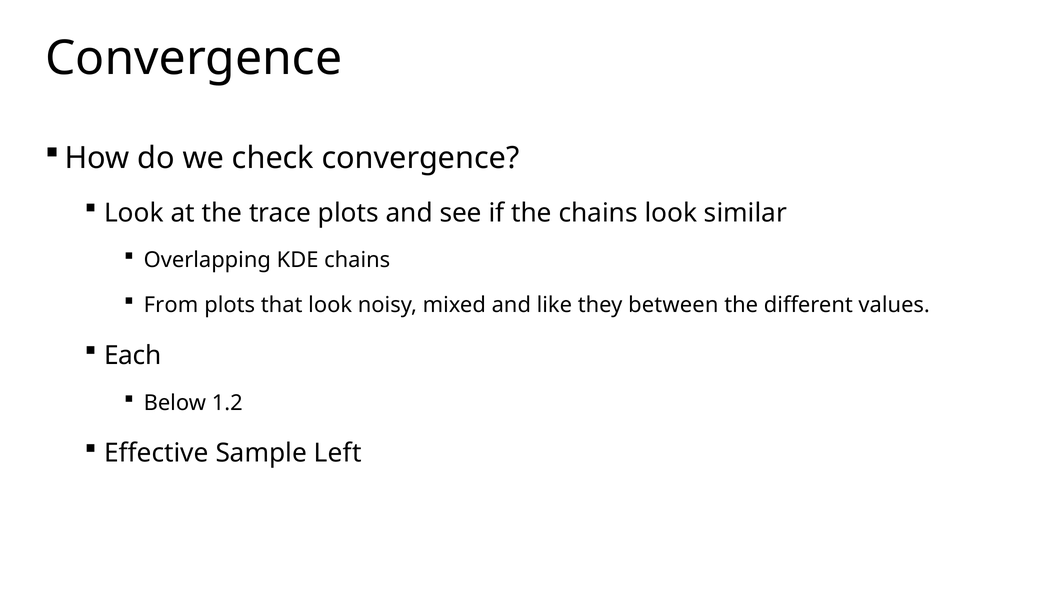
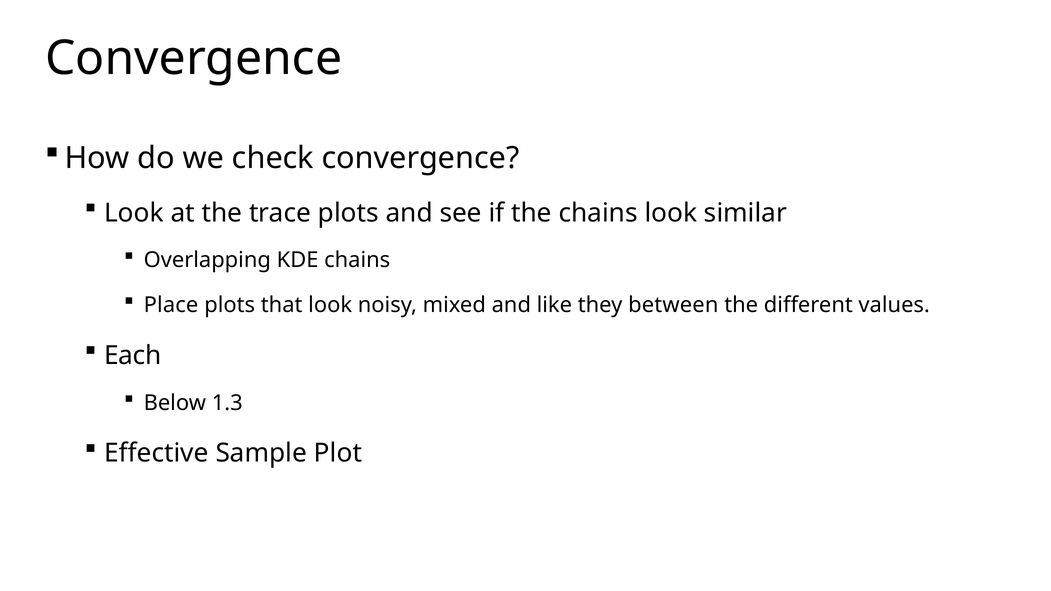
From: From -> Place (171, 305)
1.2: 1.2 -> 1.3 (227, 403)
Left: Left -> Plot (338, 453)
